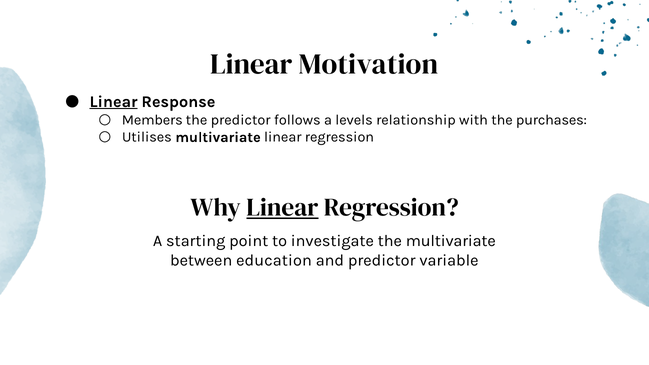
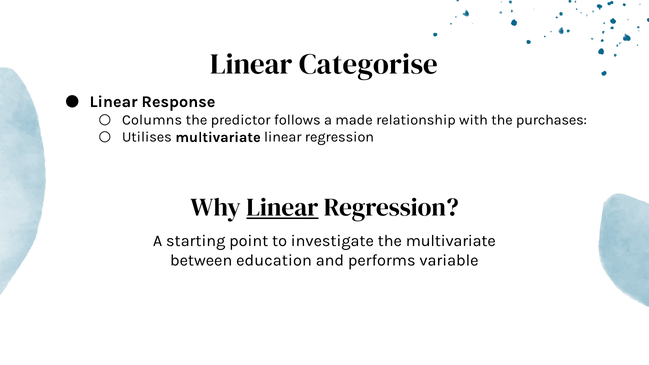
Motivation: Motivation -> Categorise (369, 64)
Linear underline: present -> none (114, 102)
Members: Members -> Columns (152, 120)
levels: levels -> made (354, 120)
and predictor: predictor -> performs (382, 260)
